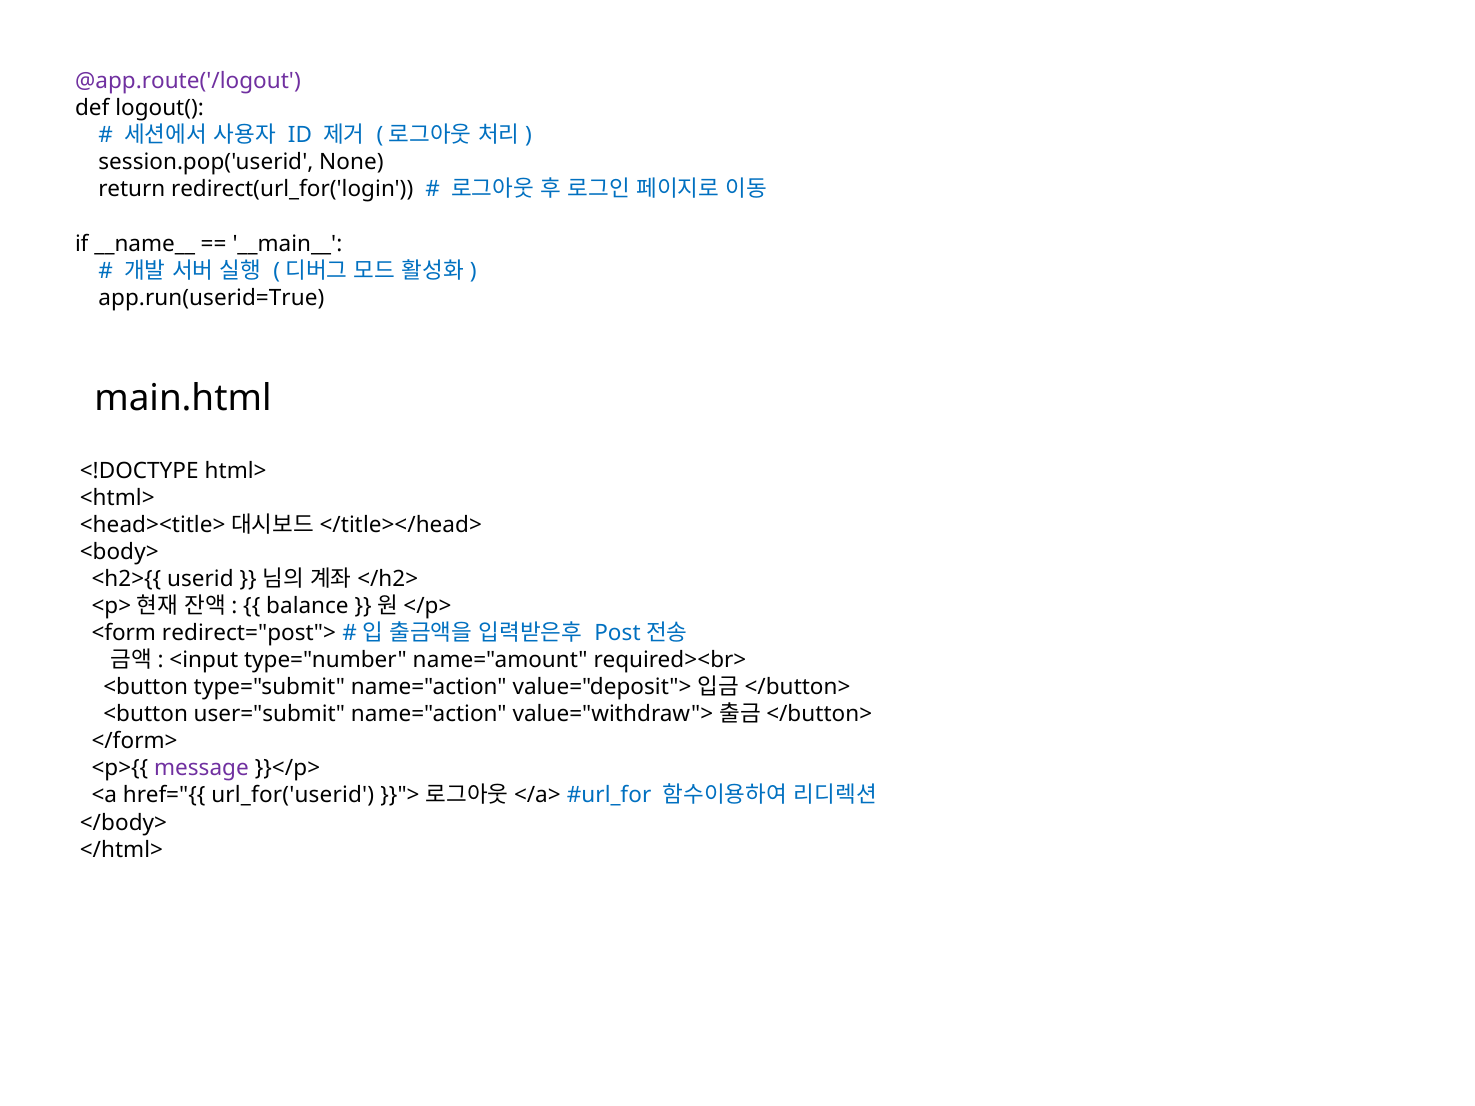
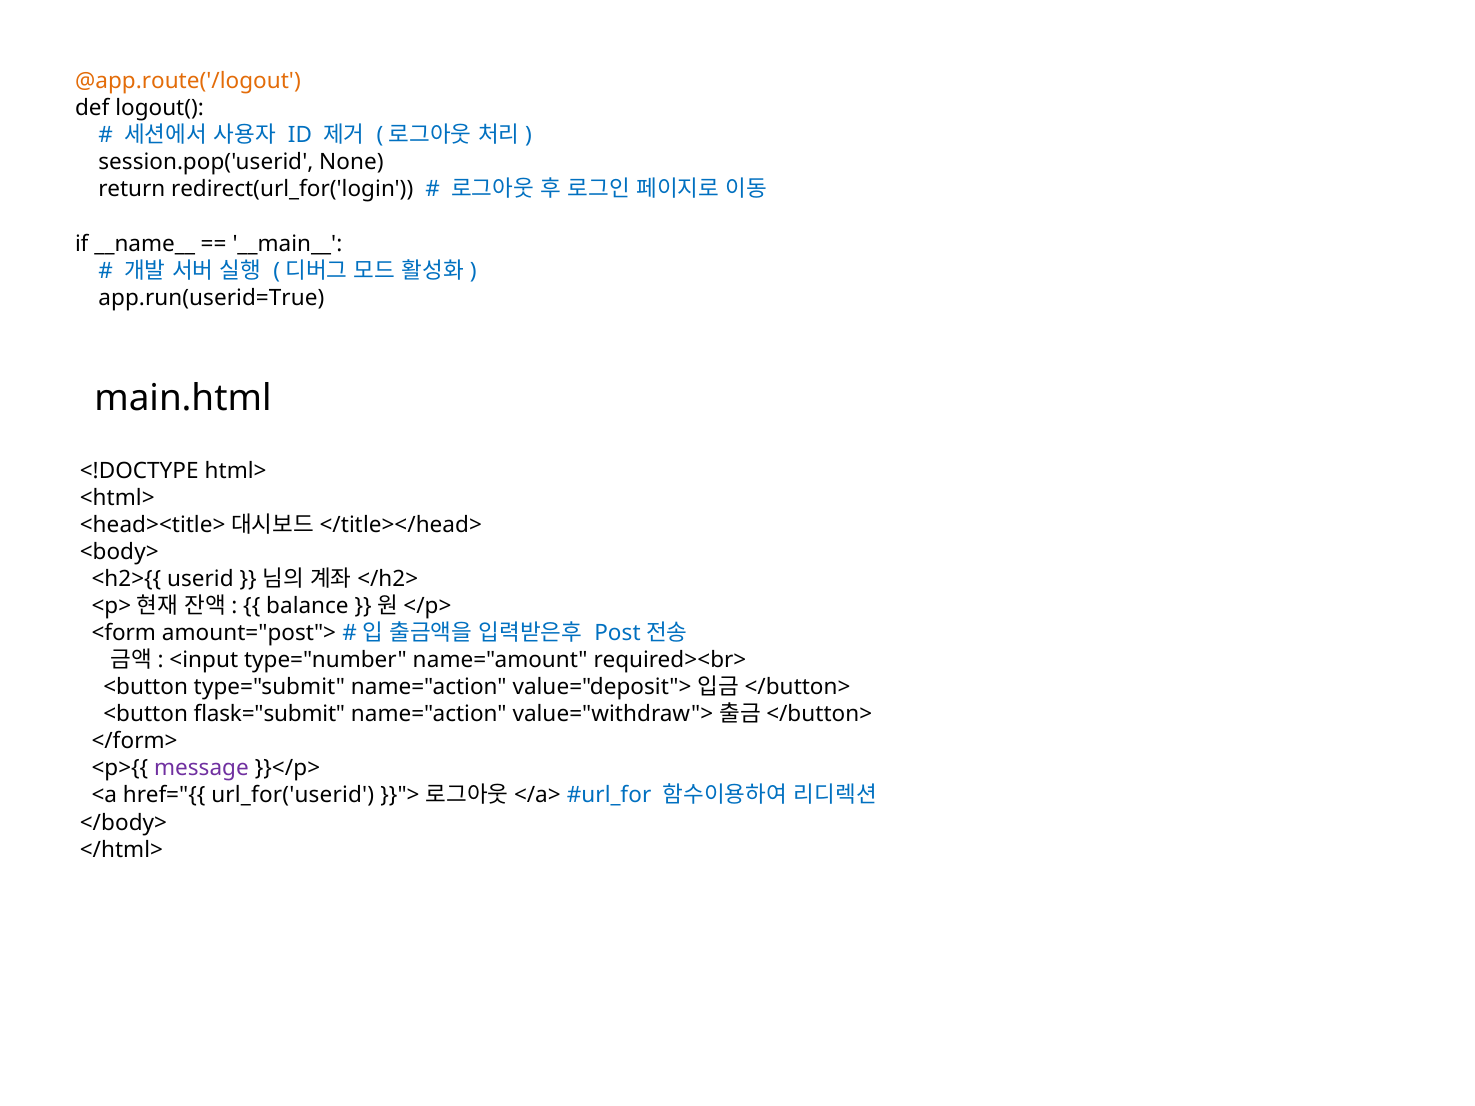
@app.route('/logout colour: purple -> orange (188, 81)
redirect="post">: redirect="post"> -> amount="post"> (249, 633)
user="submit: user="submit -> flask="submit (269, 715)
